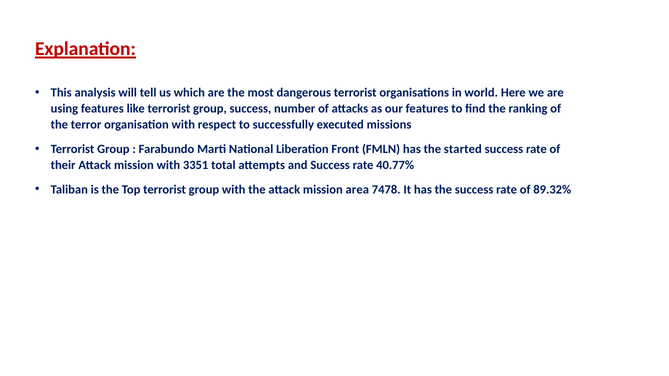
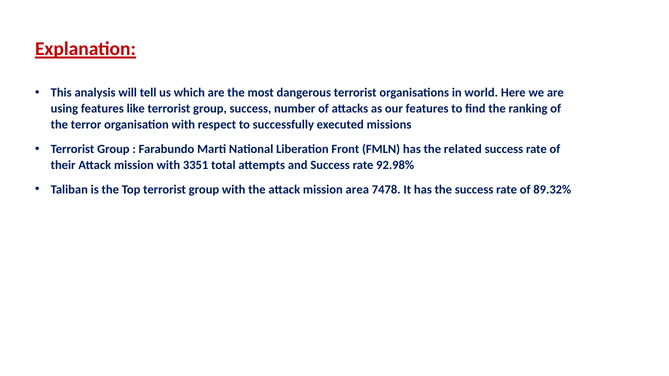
started: started -> related (463, 149)
40.77%: 40.77% -> 92.98% (395, 165)
